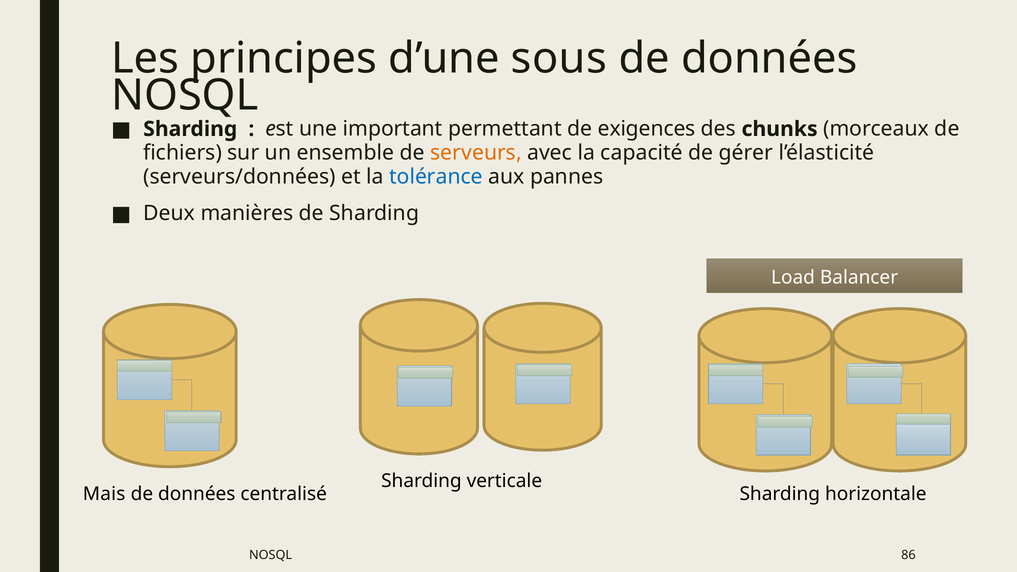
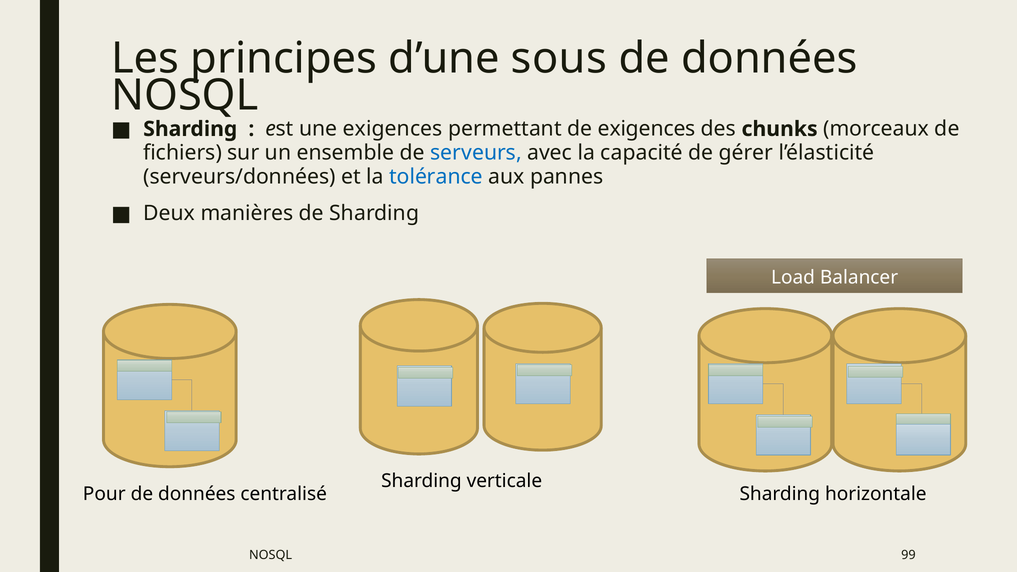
une important: important -> exigences (393, 129)
serveurs colour: orange -> blue (476, 153)
Mais: Mais -> Pour (104, 494)
86: 86 -> 99 (908, 555)
